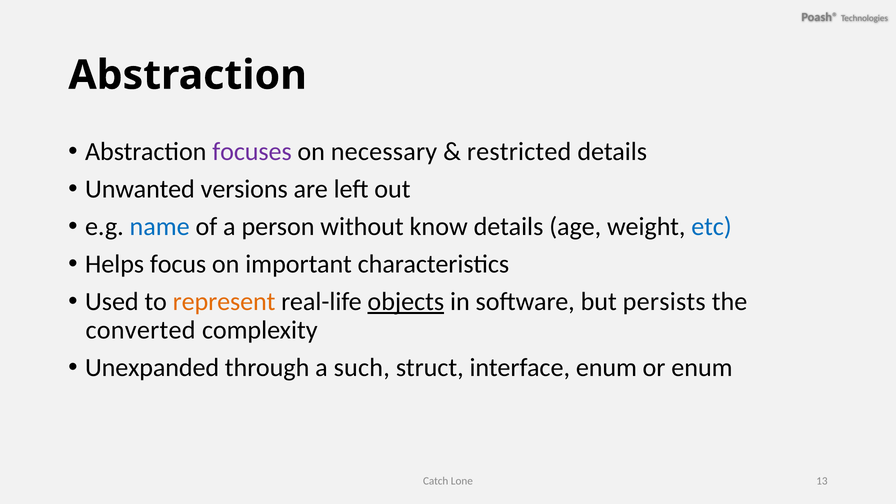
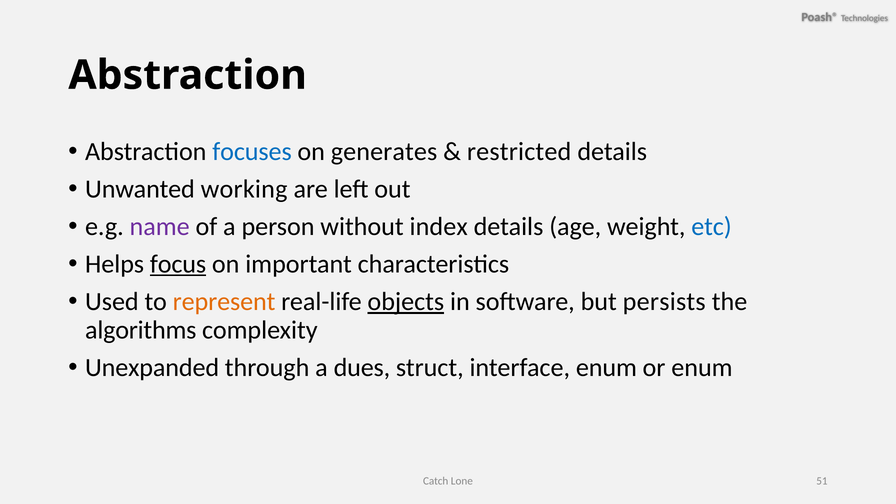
focuses colour: purple -> blue (252, 151)
necessary: necessary -> generates (384, 151)
versions: versions -> working (244, 189)
name colour: blue -> purple (160, 227)
know: know -> index (439, 227)
focus underline: none -> present (178, 264)
converted: converted -> algorithms (141, 330)
such: such -> dues (362, 368)
13: 13 -> 51 (822, 481)
